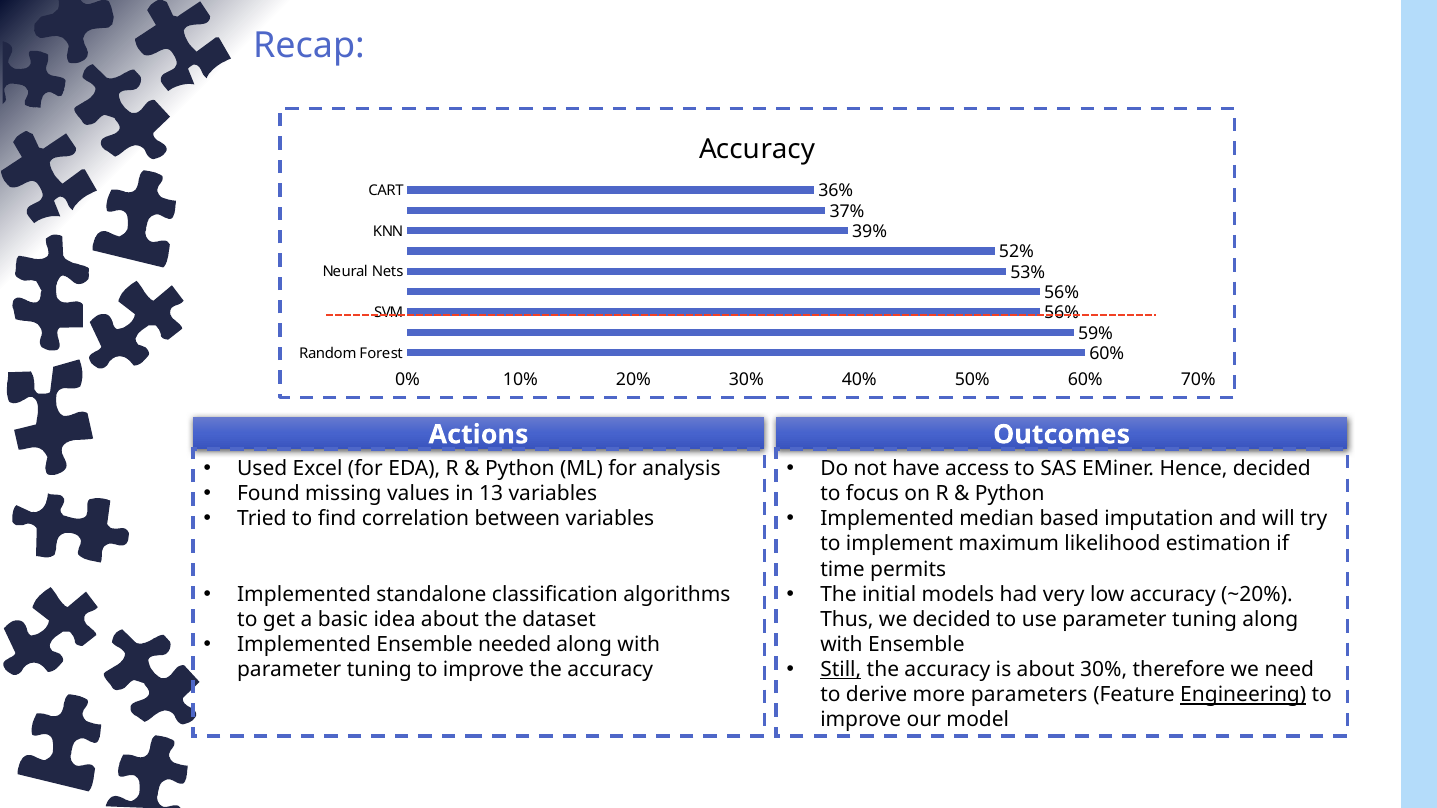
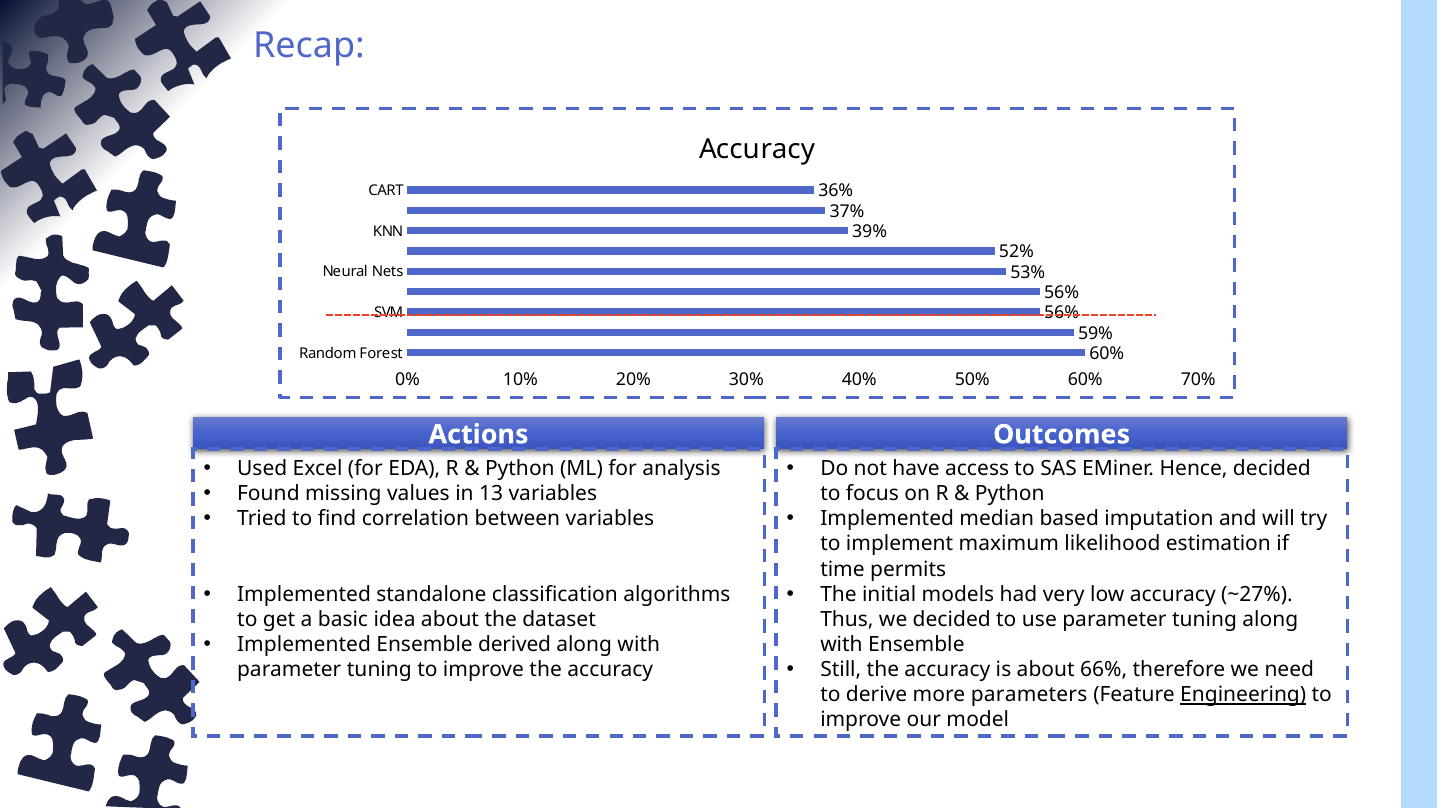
~20%: ~20% -> ~27% (1257, 595)
needed: needed -> derived (515, 645)
Still underline: present -> none (841, 670)
about 30%: 30% -> 66% (1104, 670)
